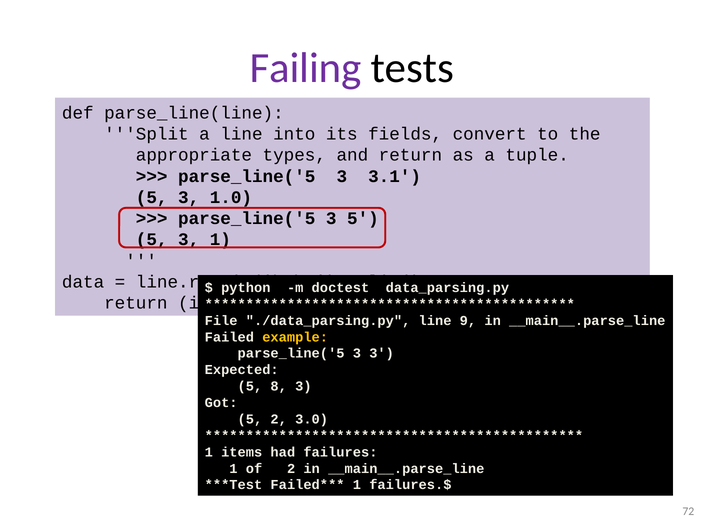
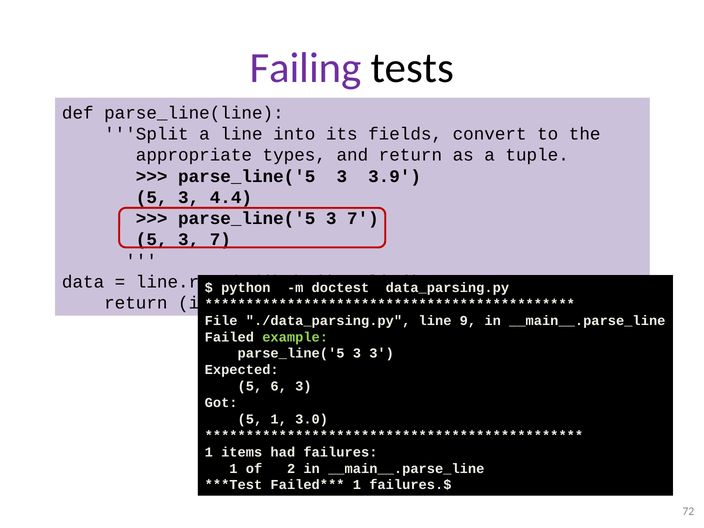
3.1: 3.1 -> 3.9 (395, 176)
1.0: 1.0 -> 4.4 (231, 197)
parse_line('5 3 5: 5 -> 7 (363, 219)
5 3 1: 1 -> 7 (220, 240)
example colour: yellow -> light green (295, 337)
8: 8 -> 6 (279, 386)
5 2: 2 -> 1 (279, 419)
